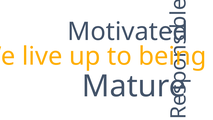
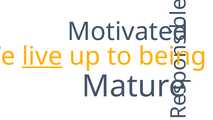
live underline: none -> present (42, 56)
